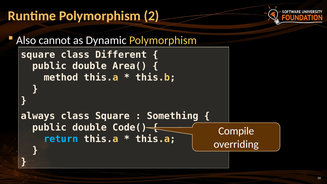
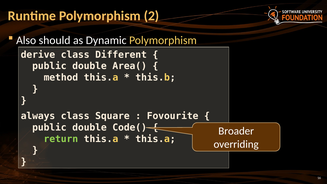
cannot: cannot -> should (55, 40)
square: square -> derive (38, 55)
Something: Something -> Fovourite (173, 116)
Compile: Compile -> Broader (236, 131)
return colour: light blue -> light green (61, 139)
